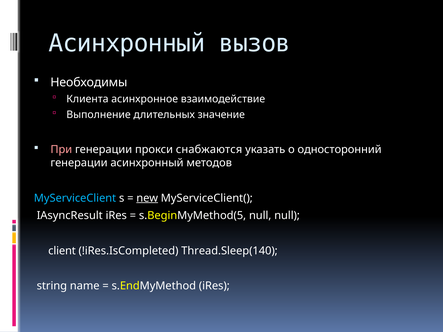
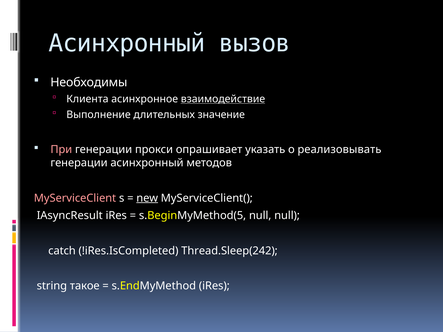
взаимодействие underline: none -> present (223, 99)
снабжаются: снабжаются -> опрашивает (209, 150)
односторонний: односторонний -> реализовывать (339, 150)
MyServiceClient colour: light blue -> pink (75, 198)
client: client -> catch (62, 251)
Thread.Sleep(140: Thread.Sleep(140 -> Thread.Sleep(242 (230, 251)
name: name -> такое (85, 286)
